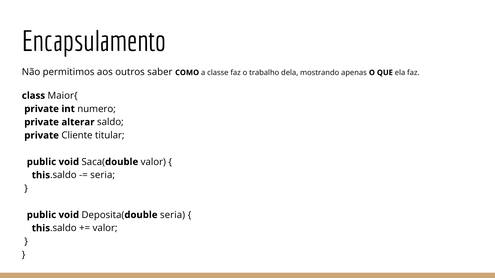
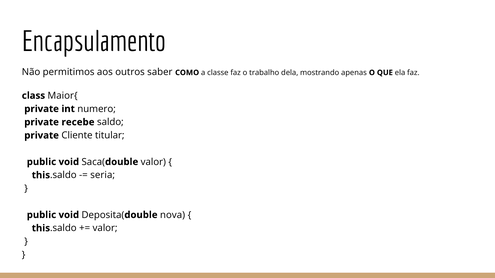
alterar: alterar -> recebe (78, 122)
Deposita(double seria: seria -> nova (173, 215)
